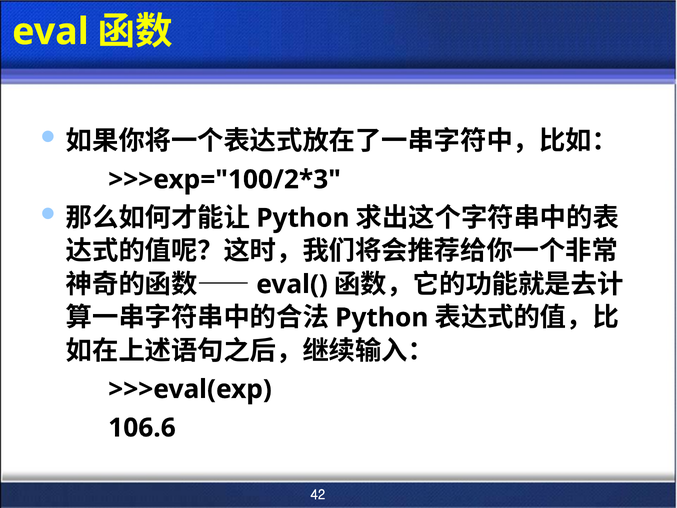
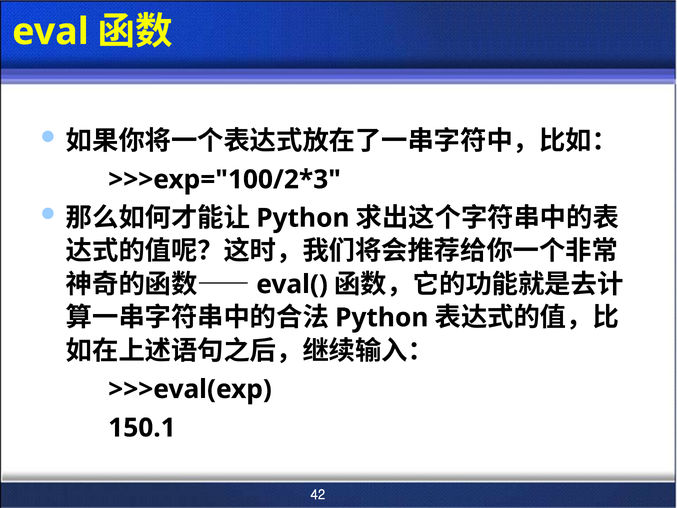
106.6: 106.6 -> 150.1 (142, 428)
